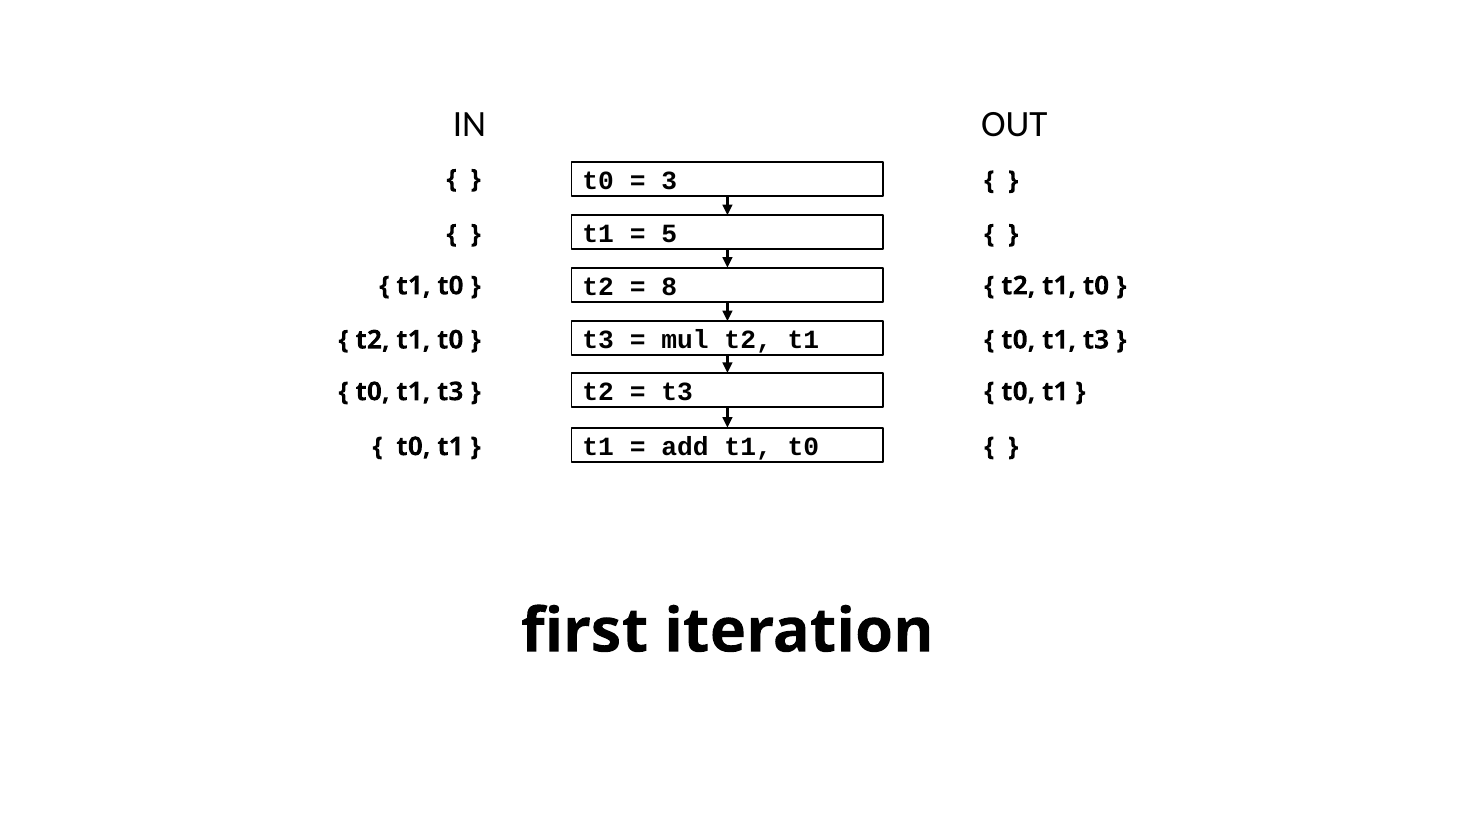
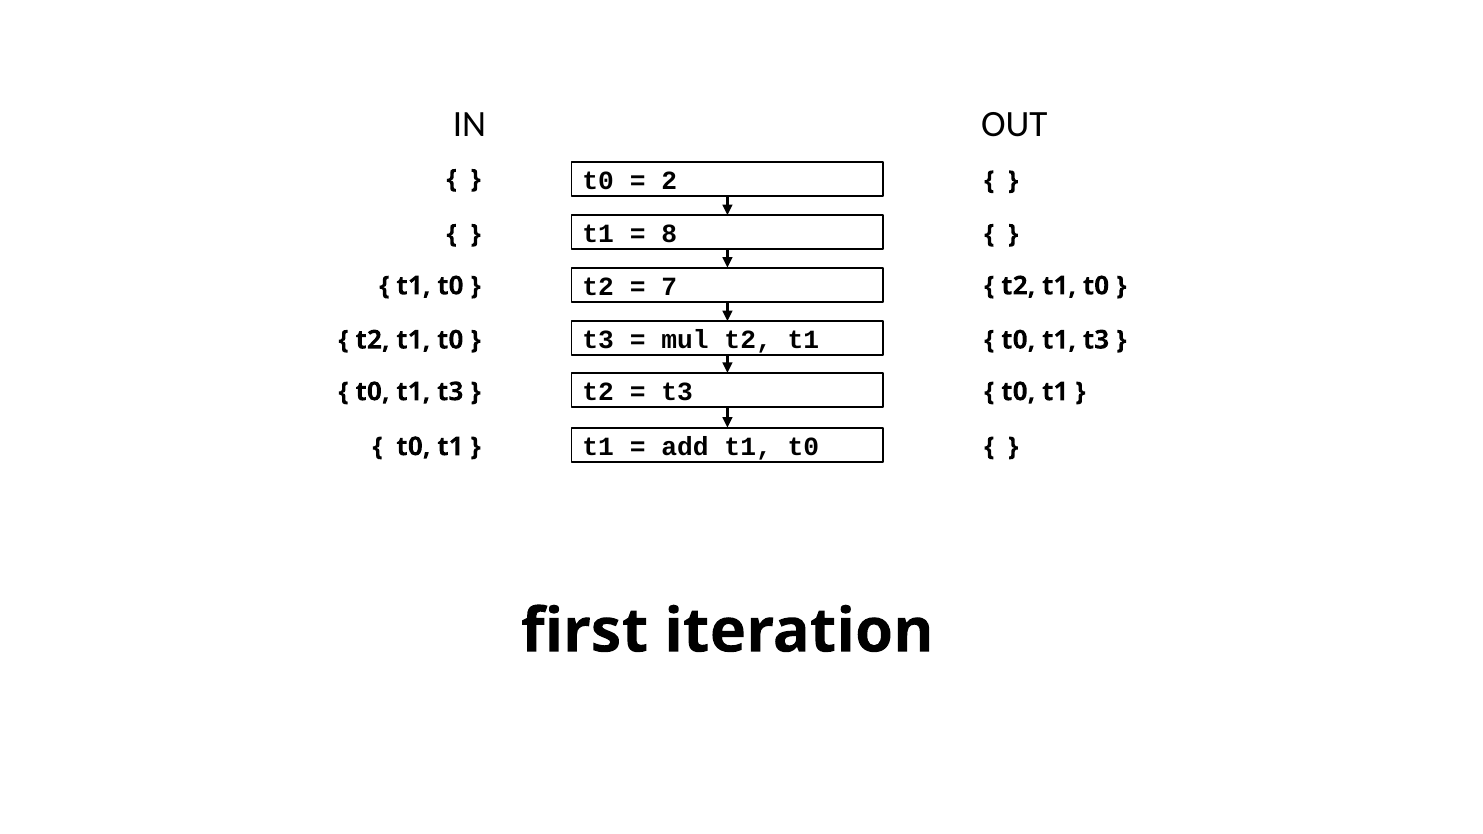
3: 3 -> 2 (669, 181)
5: 5 -> 8 (669, 234)
8: 8 -> 7 (669, 287)
